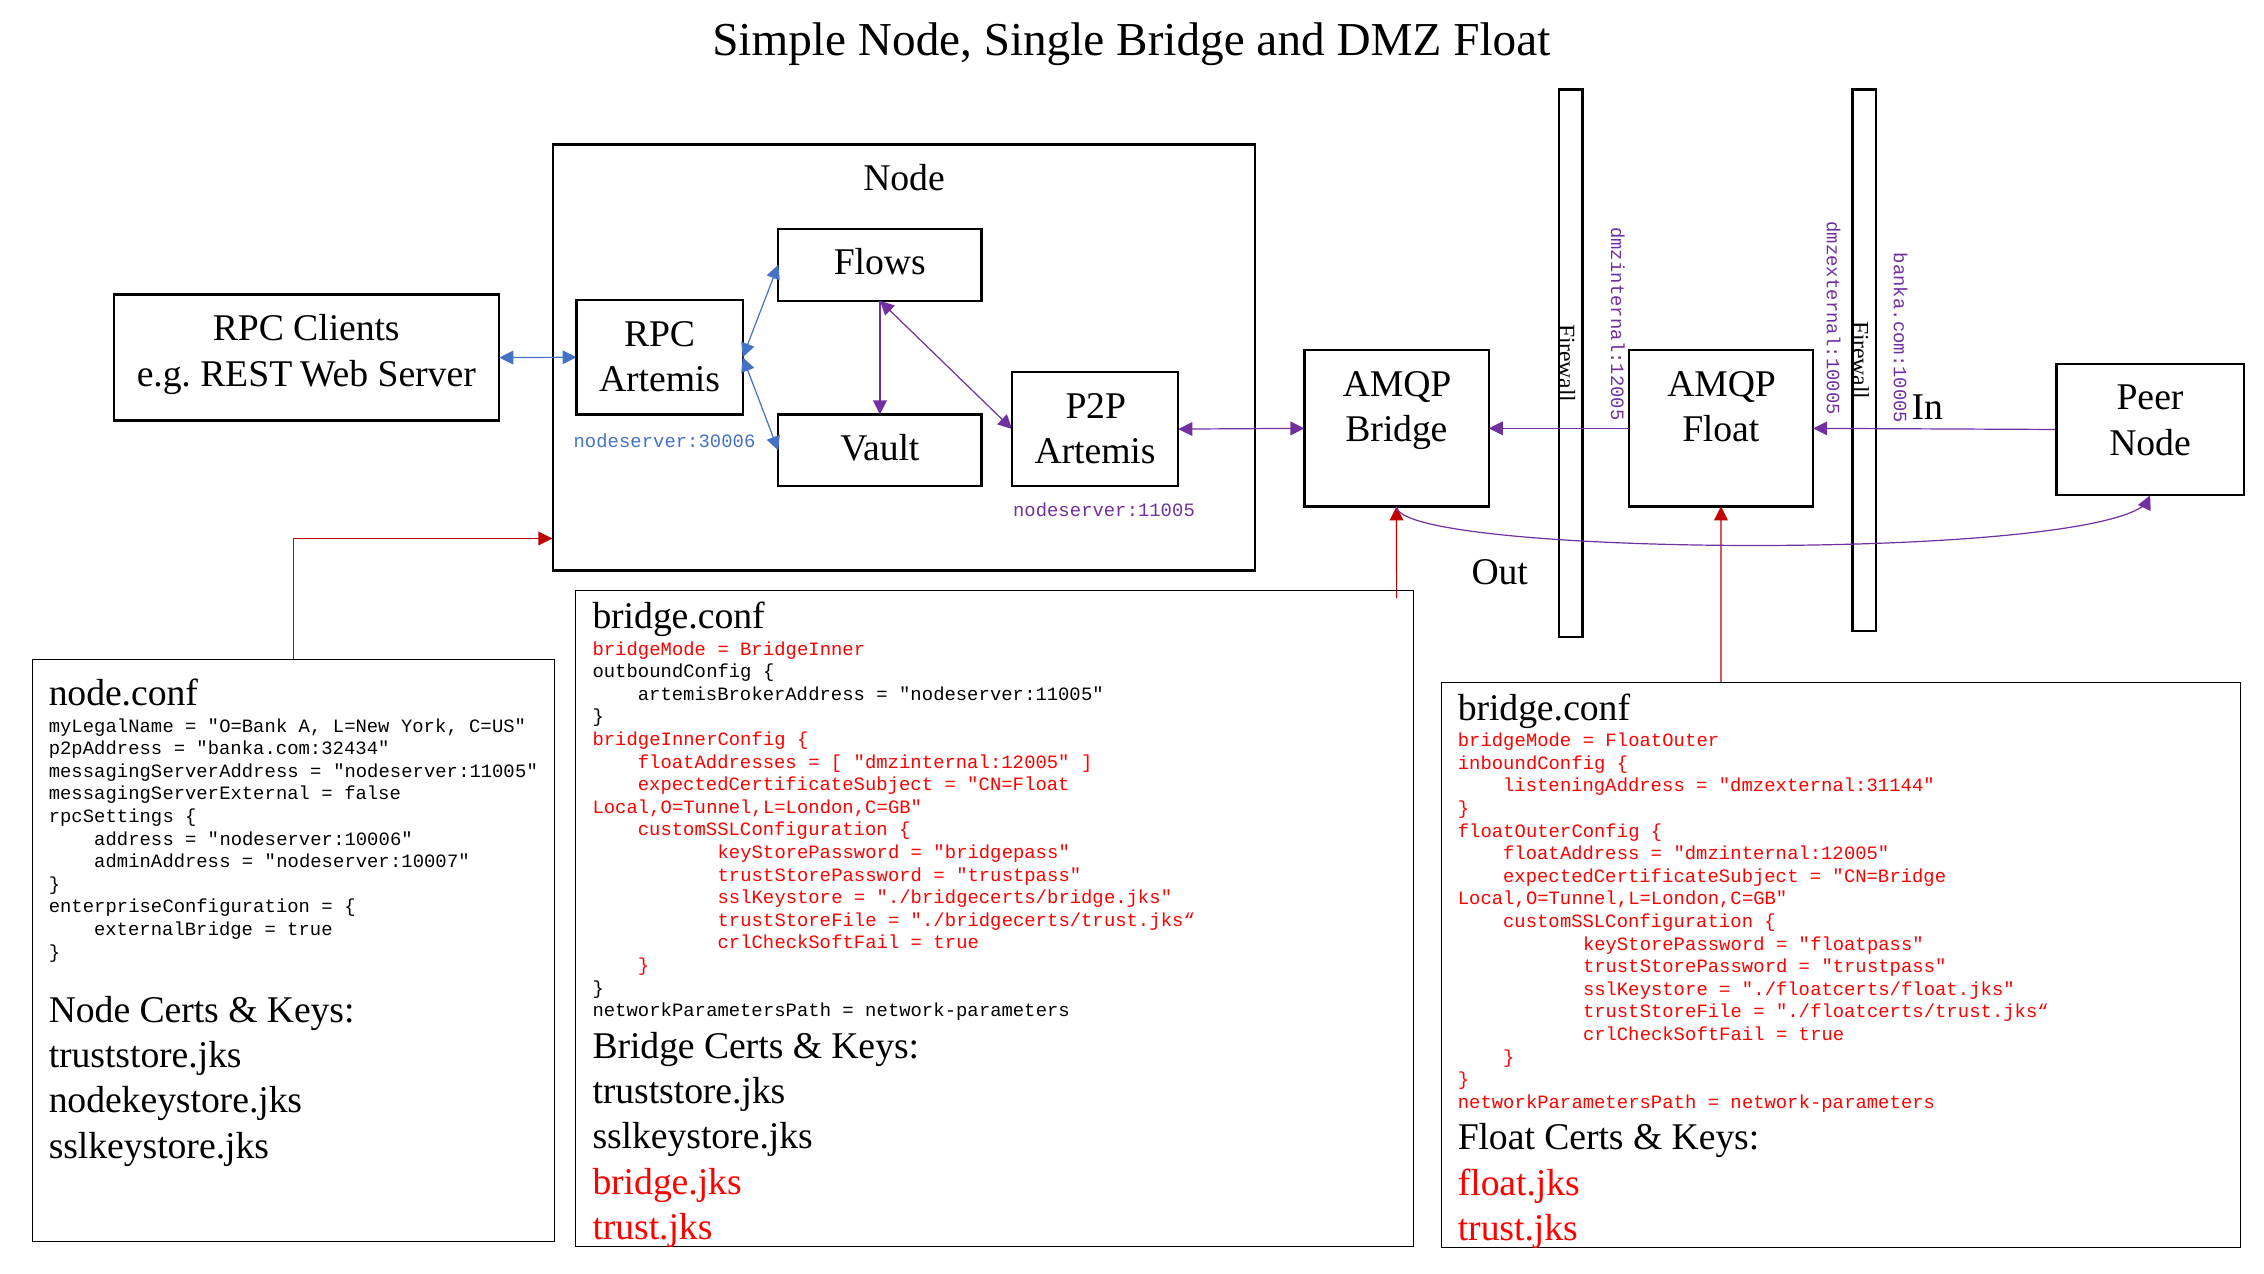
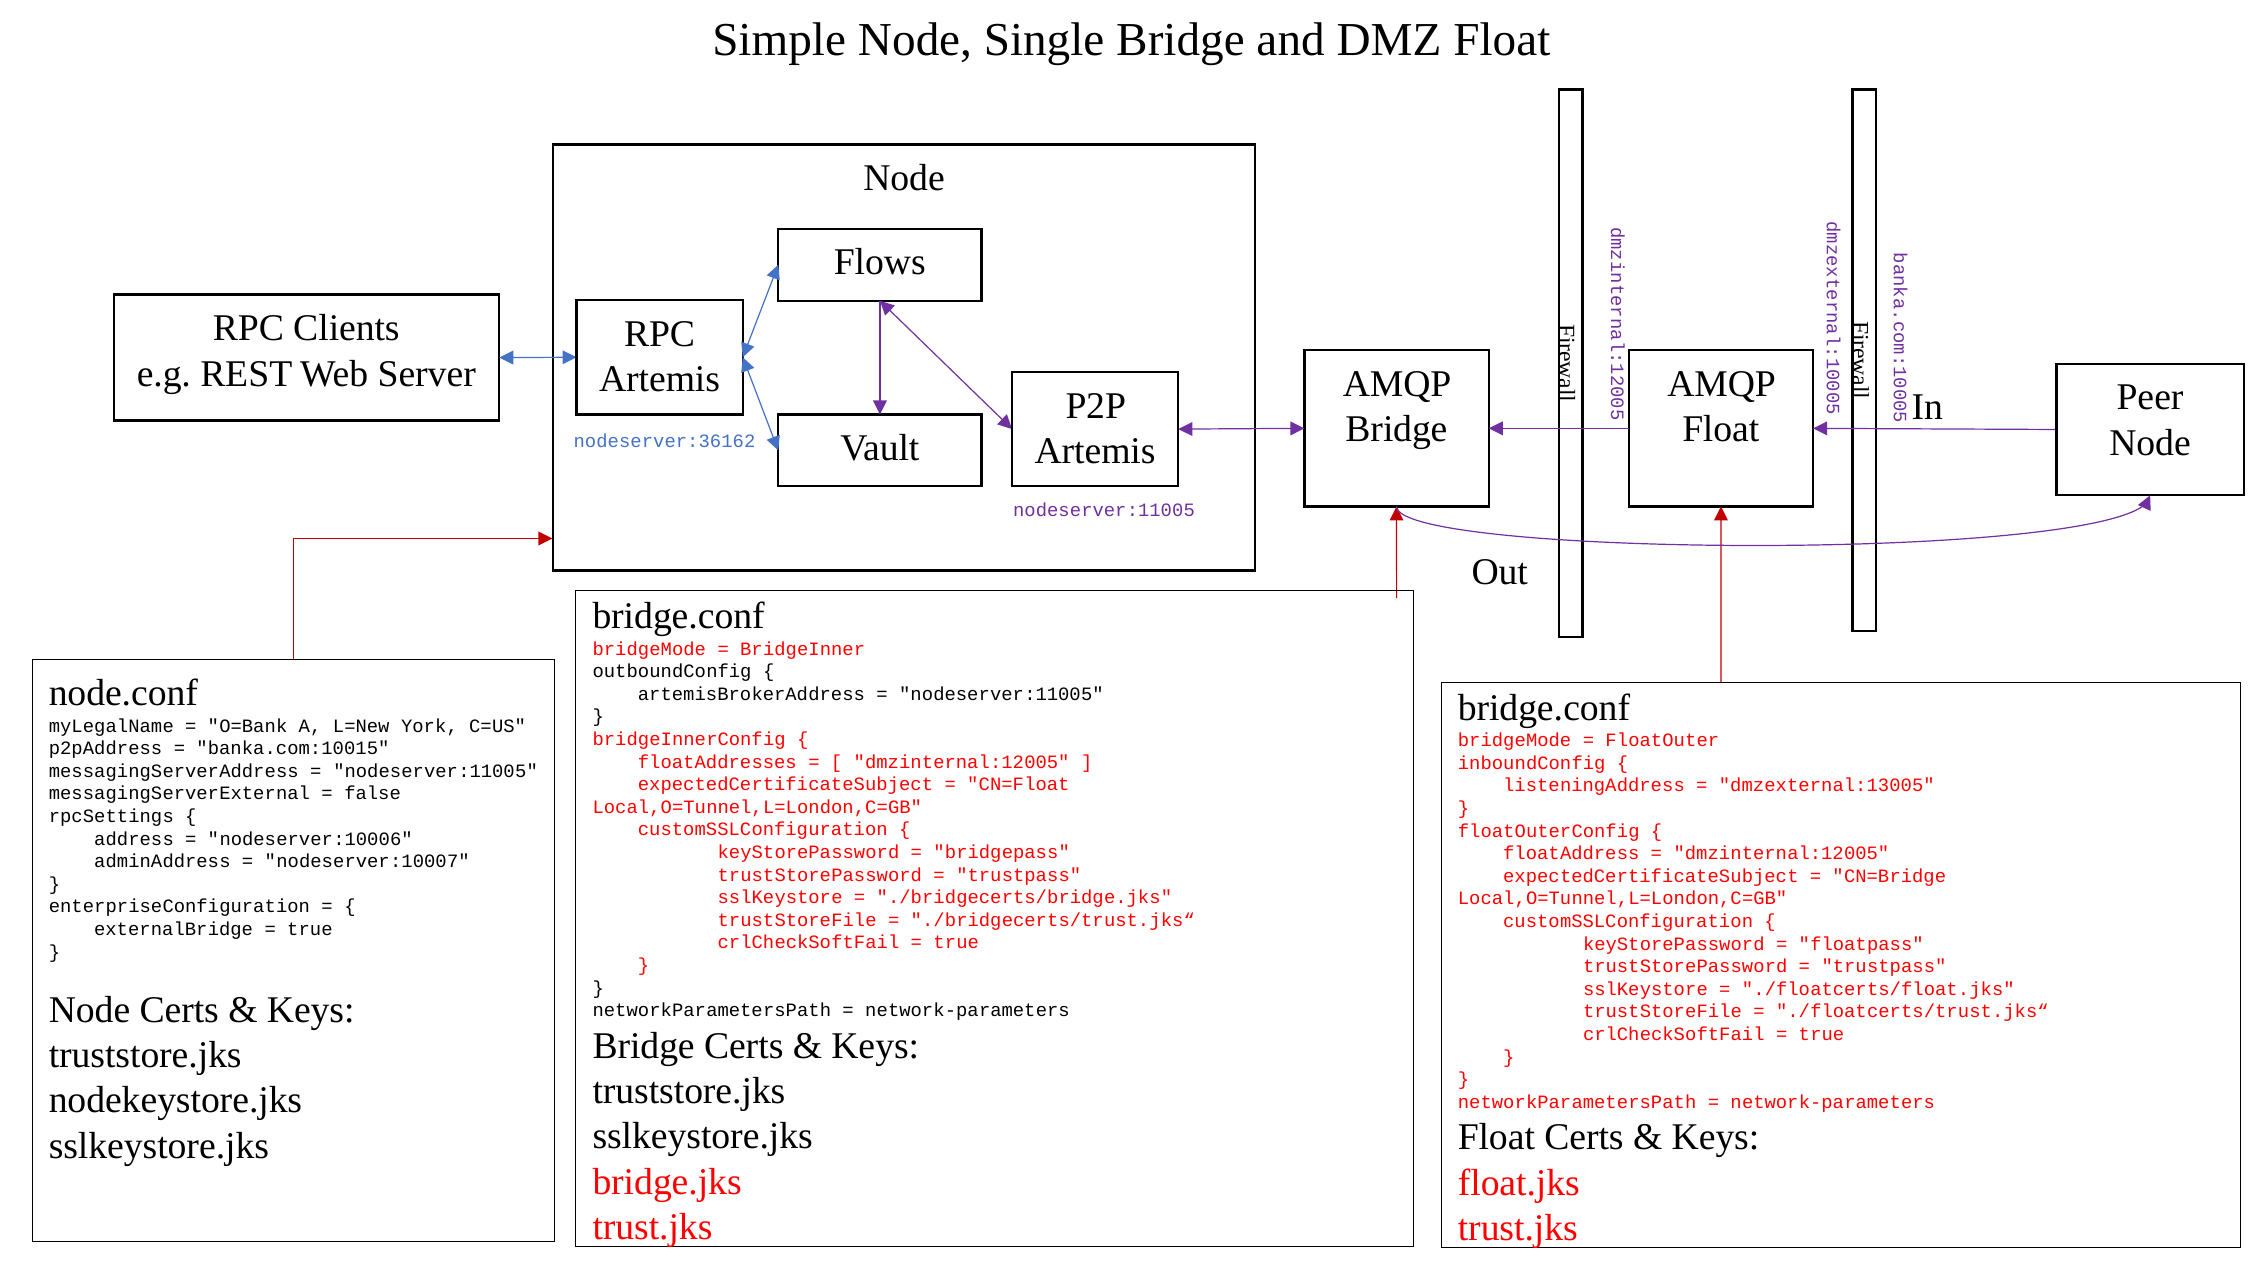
nodeserver:30006: nodeserver:30006 -> nodeserver:36162 (665, 441)
banka.com:32434: banka.com:32434 -> banka.com:10015 (293, 748)
dmzexternal:31144: dmzexternal:31144 -> dmzexternal:13005 (1827, 785)
